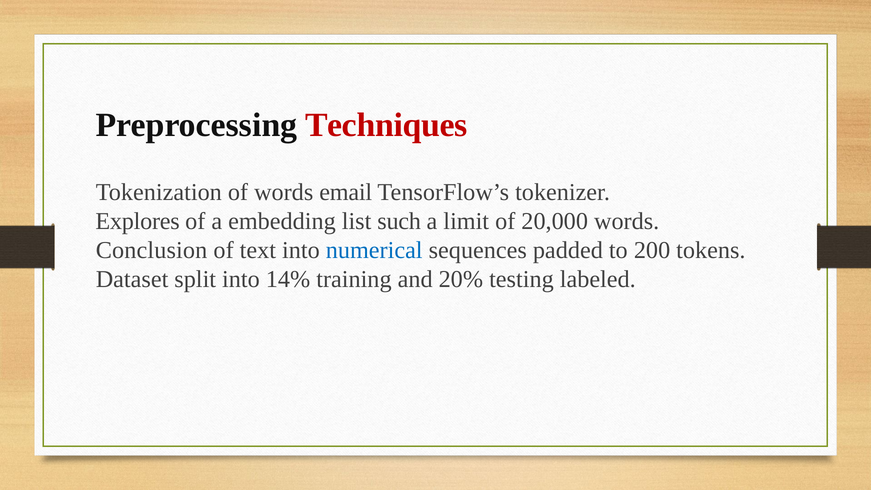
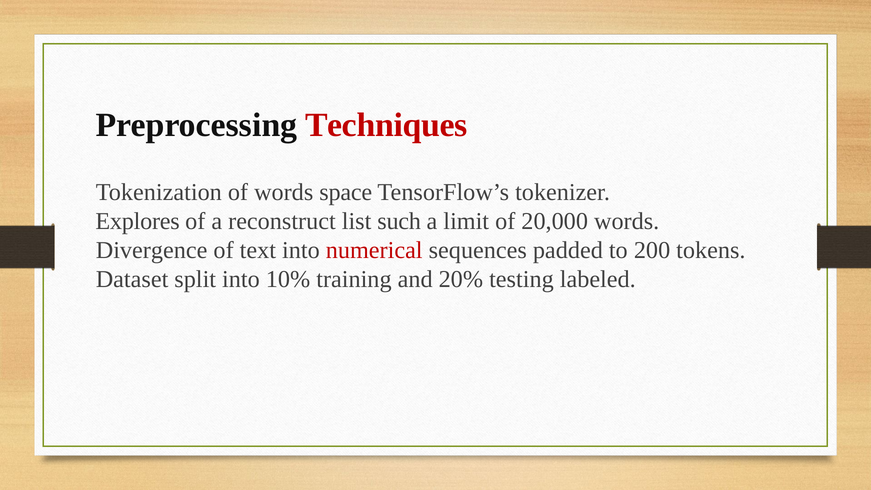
email: email -> space (346, 192)
embedding: embedding -> reconstruct (282, 221)
Conclusion: Conclusion -> Divergence (152, 250)
numerical colour: blue -> red (374, 250)
14%: 14% -> 10% (288, 279)
